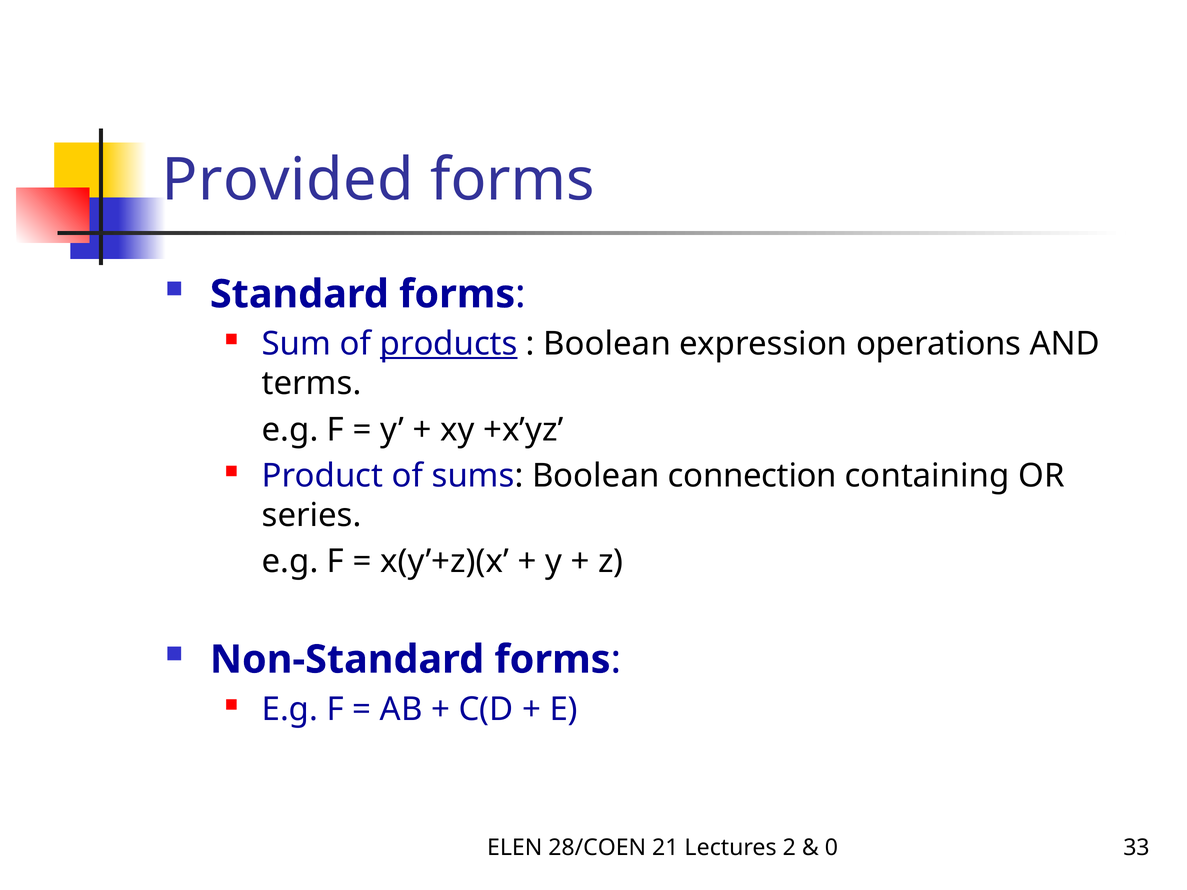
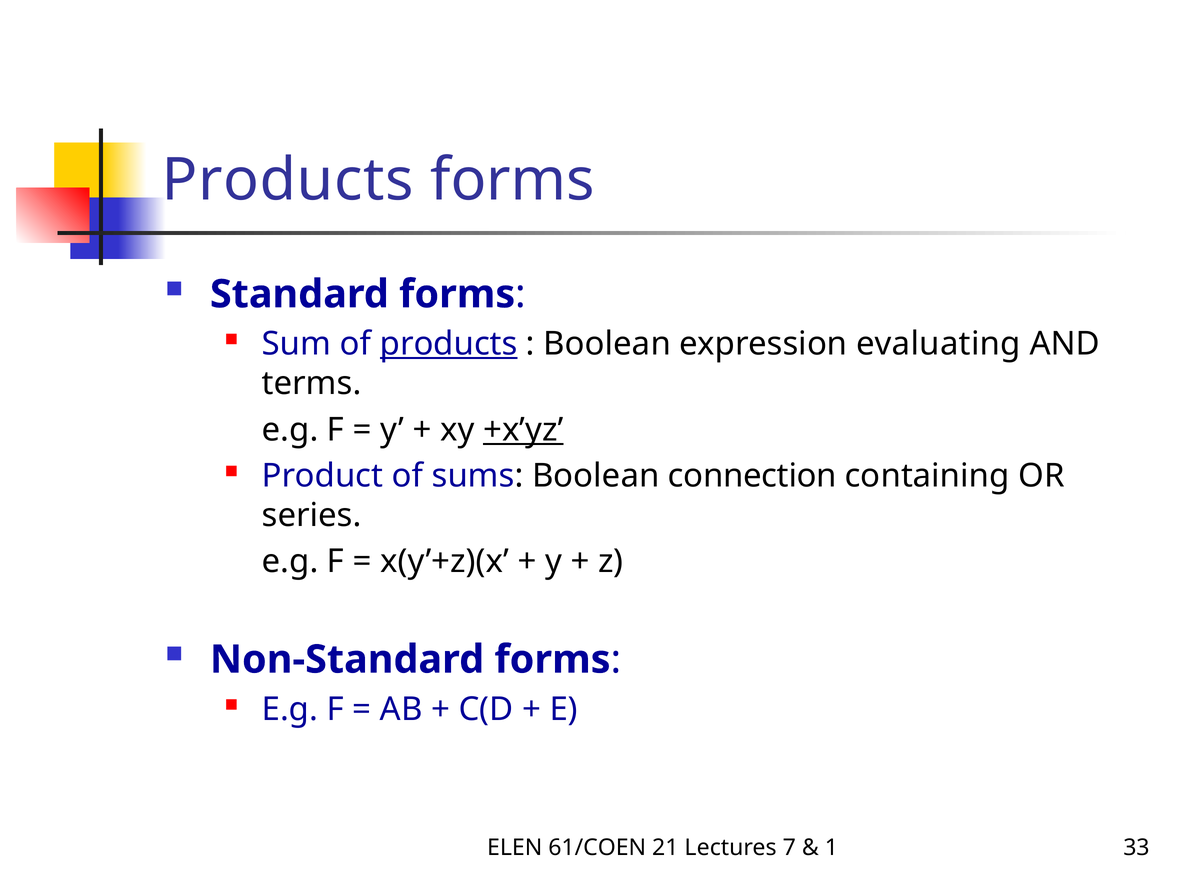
Provided: Provided -> Products (288, 180)
operations: operations -> evaluating (938, 344)
+x’yz underline: none -> present (523, 430)
28/COEN: 28/COEN -> 61/COEN (597, 848)
2: 2 -> 7 (789, 848)
0: 0 -> 1 (831, 848)
